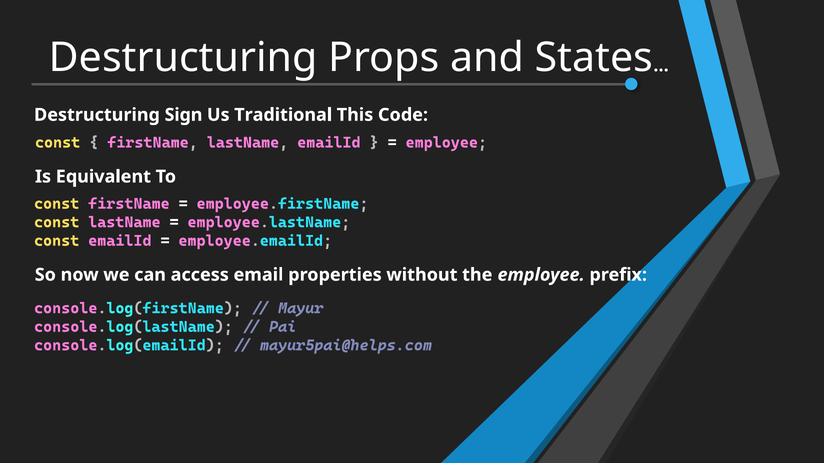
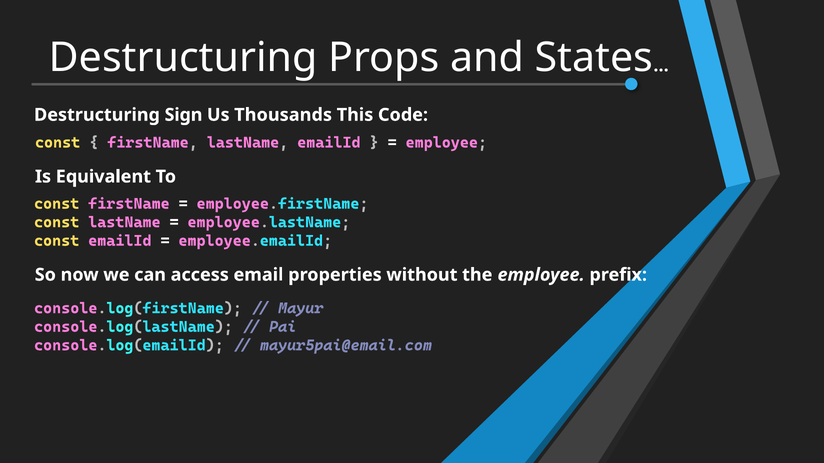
Traditional: Traditional -> Thousands (283, 115)
mayur5pai@helps.com: mayur5pai@helps.com -> mayur5pai@email.com (346, 346)
